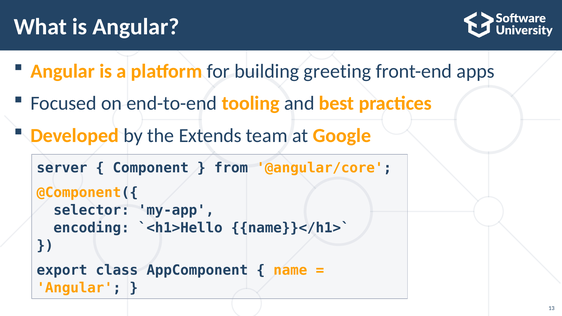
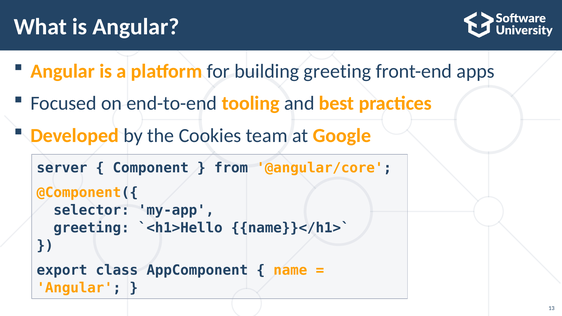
Extends: Extends -> Cookies (210, 135)
encoding: encoding -> greeting (92, 228)
